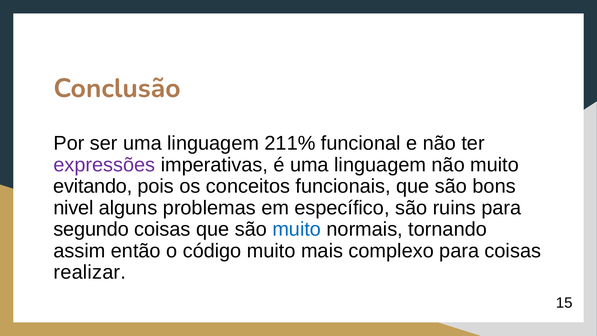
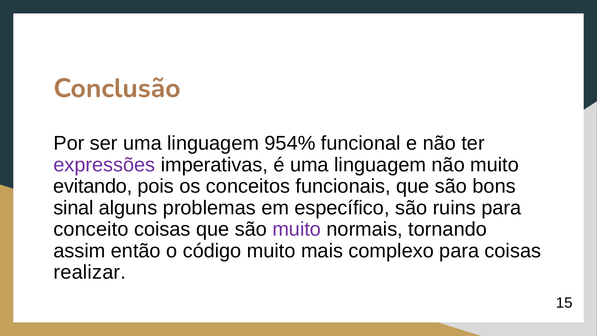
211%: 211% -> 954% (290, 143)
nivel: nivel -> sinal (73, 208)
segundo: segundo -> conceito (91, 229)
muito colour: blue -> purple (297, 229)
